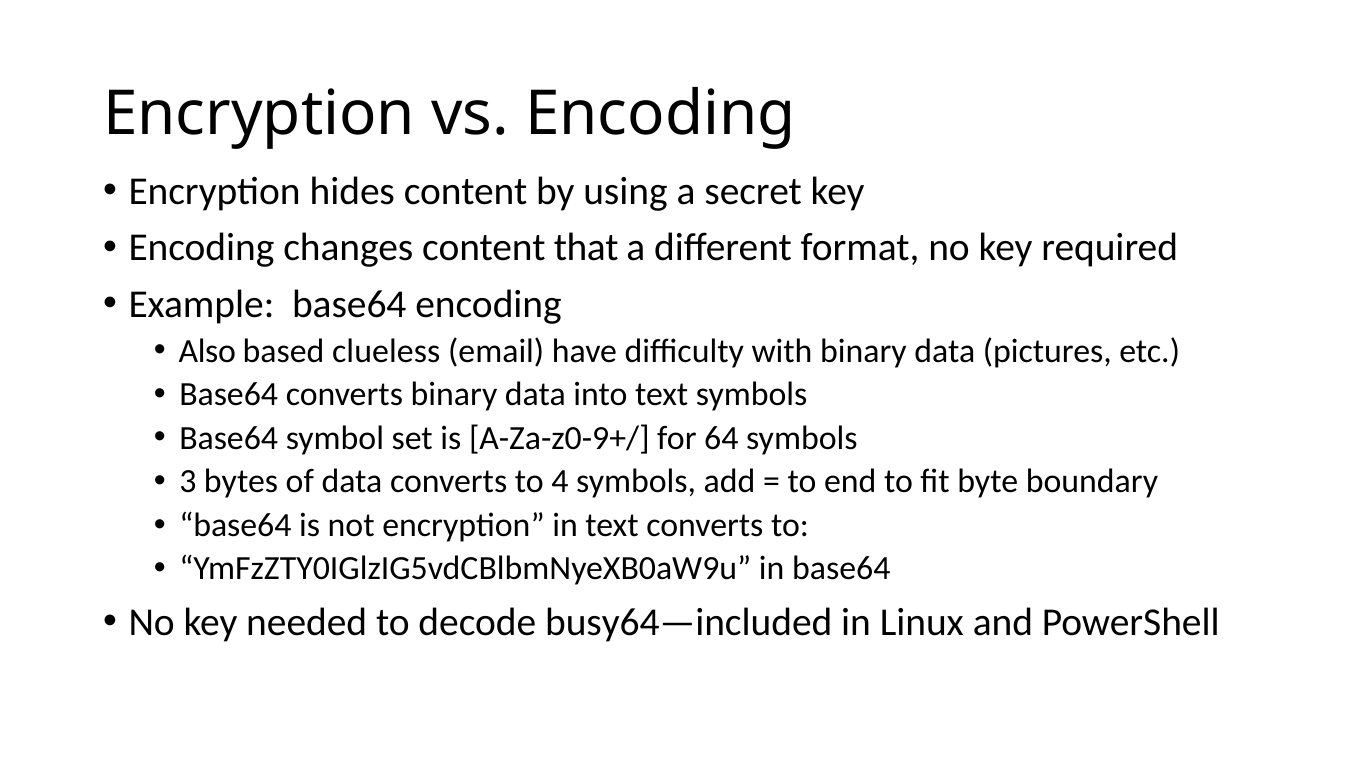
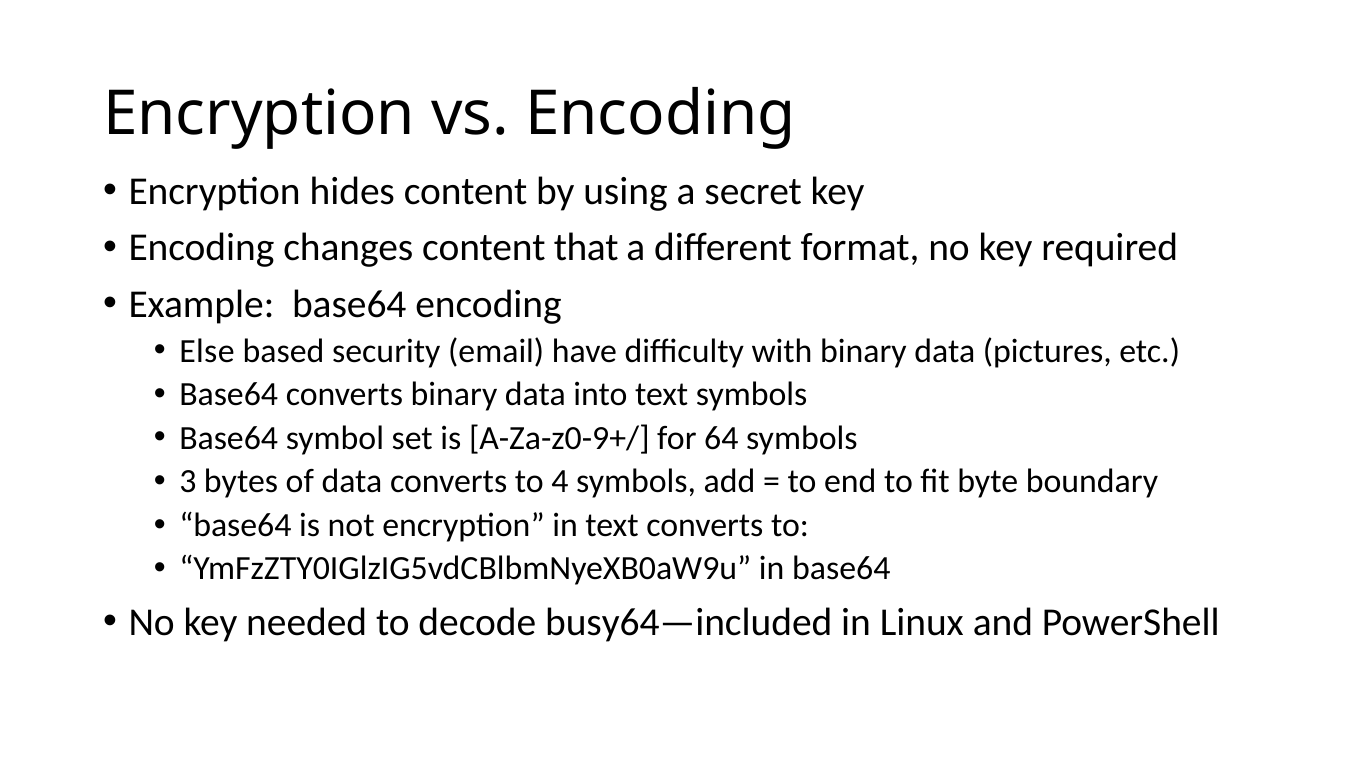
Also: Also -> Else (207, 351)
clueless: clueless -> security (386, 351)
